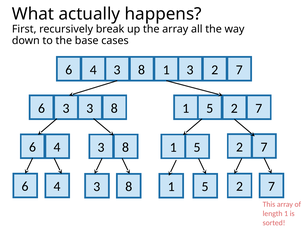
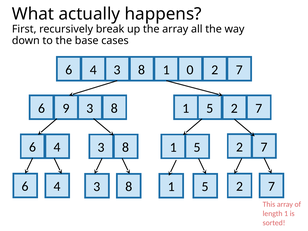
1 3: 3 -> 0 (190, 70)
6 3: 3 -> 9 (66, 108)
